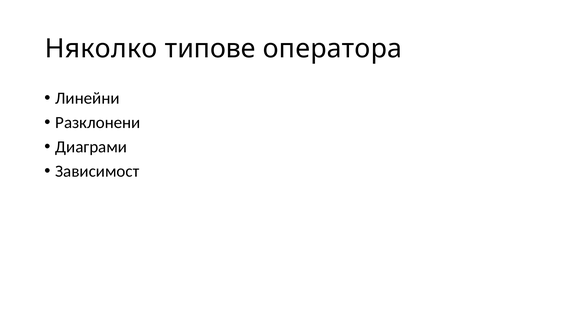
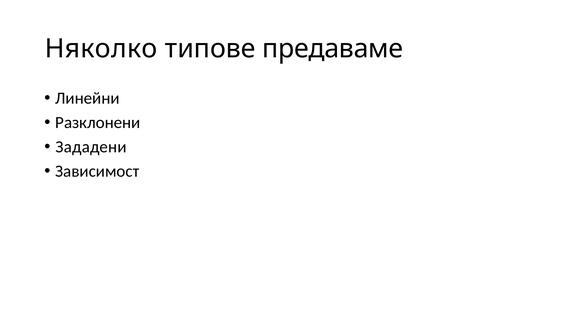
оператора: оператора -> предаваме (333, 49)
Диаграми: Диаграми -> Зададени (91, 147)
